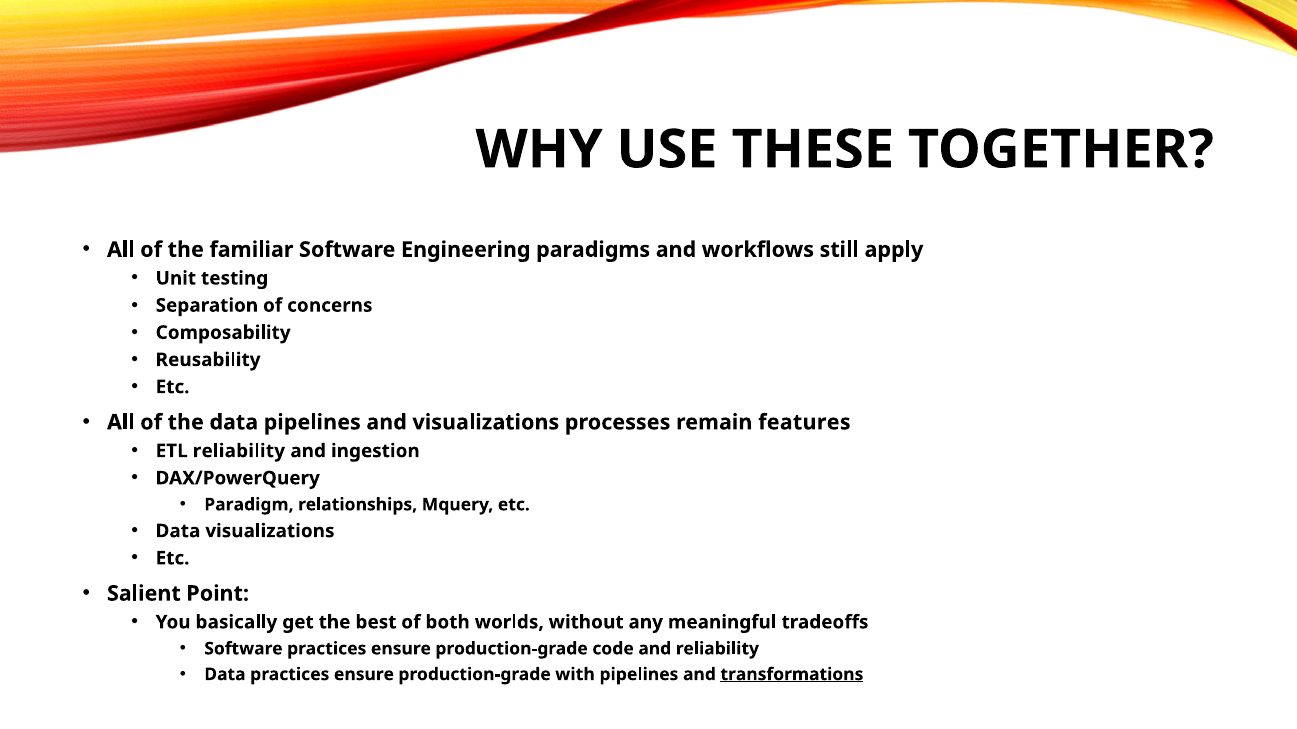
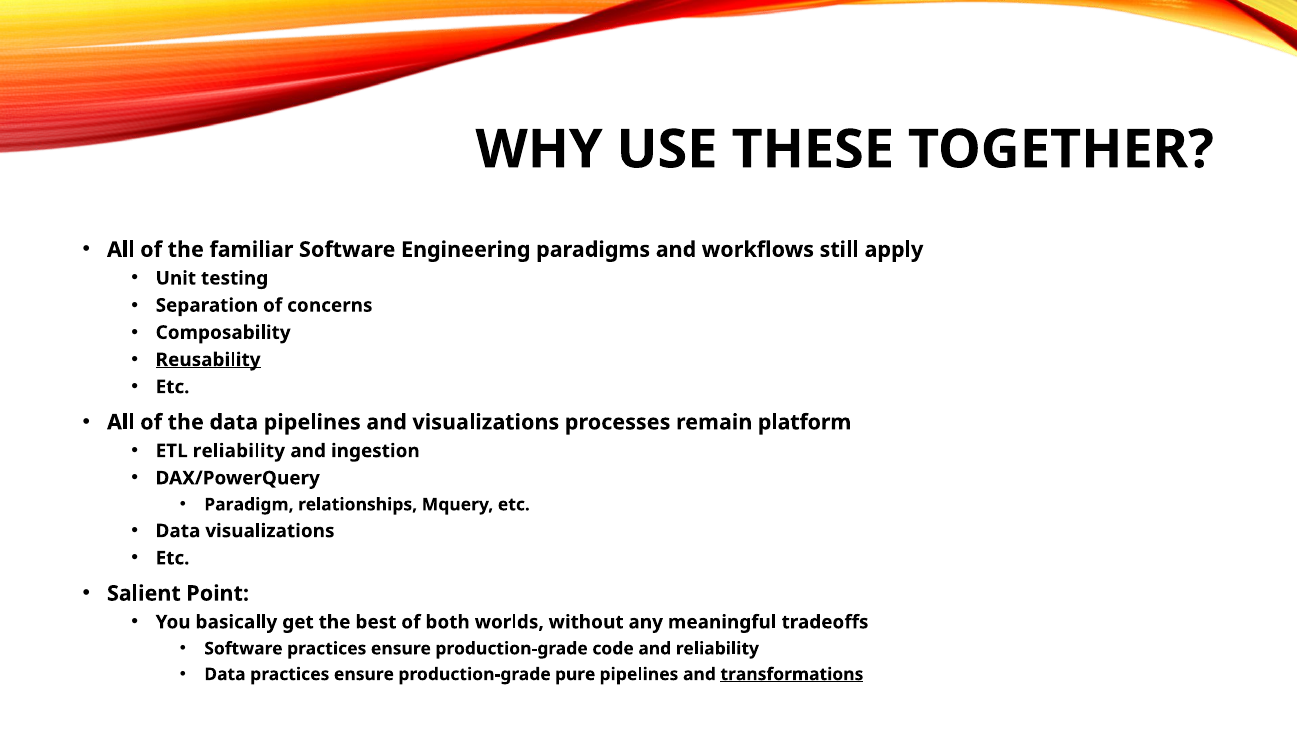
Reusability underline: none -> present (208, 360)
features: features -> platform (805, 423)
with: with -> pure (575, 675)
